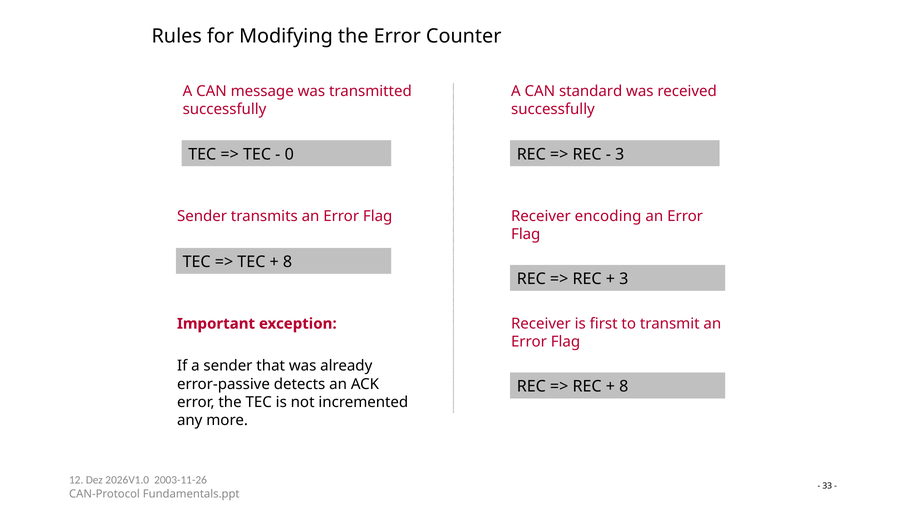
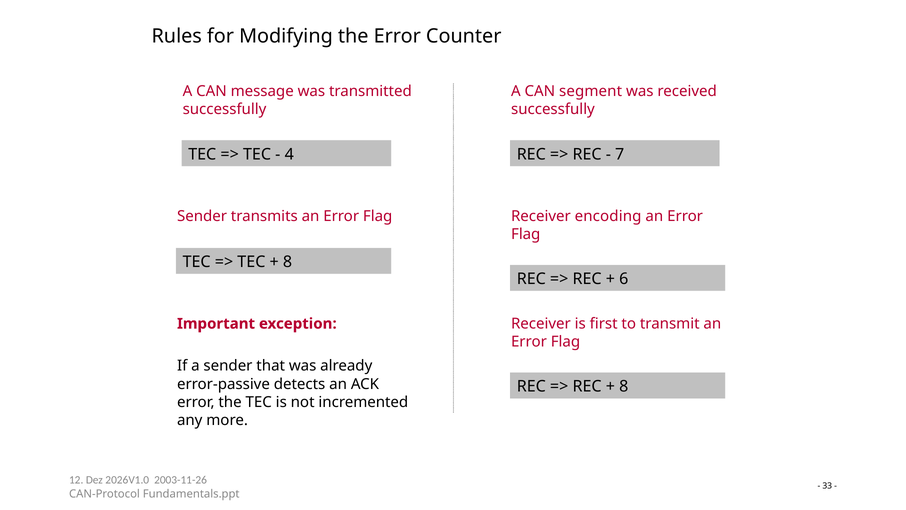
standard: standard -> segment (591, 91)
0: 0 -> 4 (289, 154)
3: 3 -> 7 (620, 154)
3: 3 -> 6 (624, 279)
